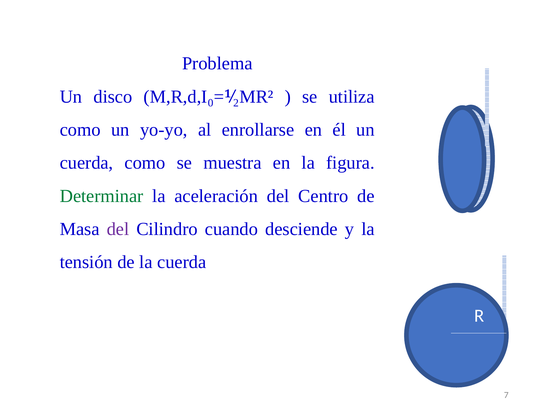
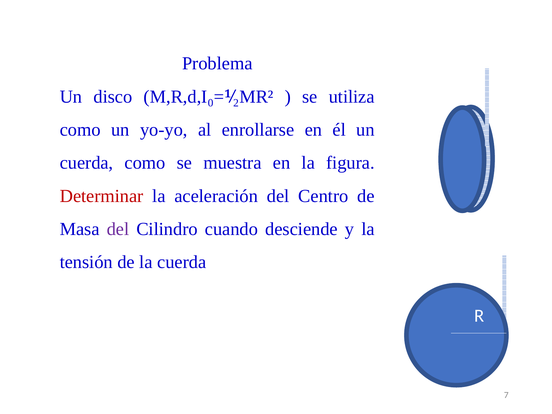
Determinar colour: green -> red (102, 196)
